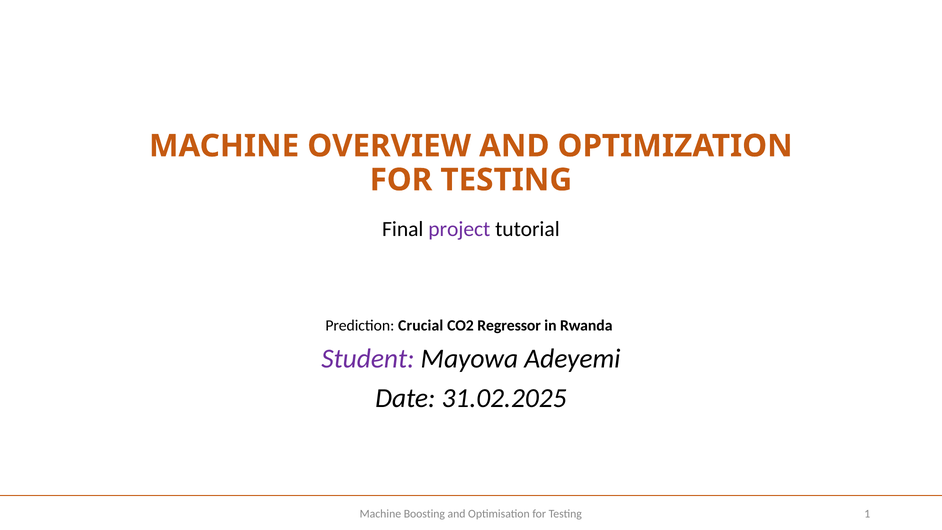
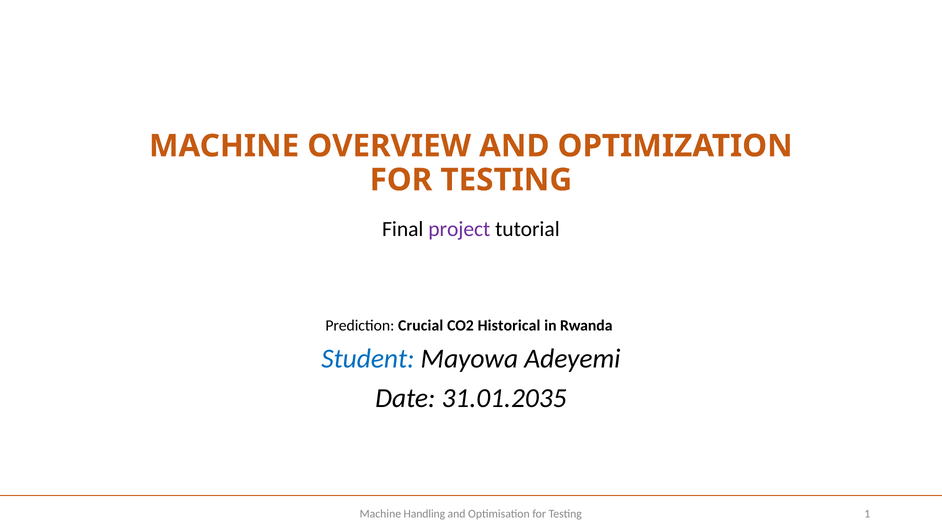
Regressor: Regressor -> Historical (509, 325)
Student colour: purple -> blue (368, 358)
31.02.2025: 31.02.2025 -> 31.01.2035 (504, 398)
Boosting: Boosting -> Handling (424, 514)
